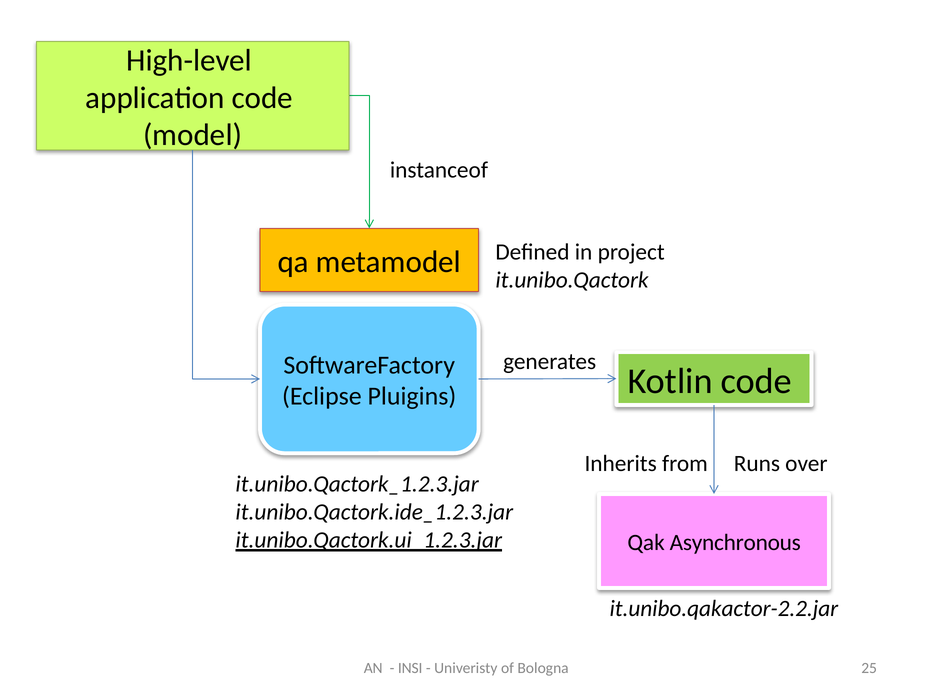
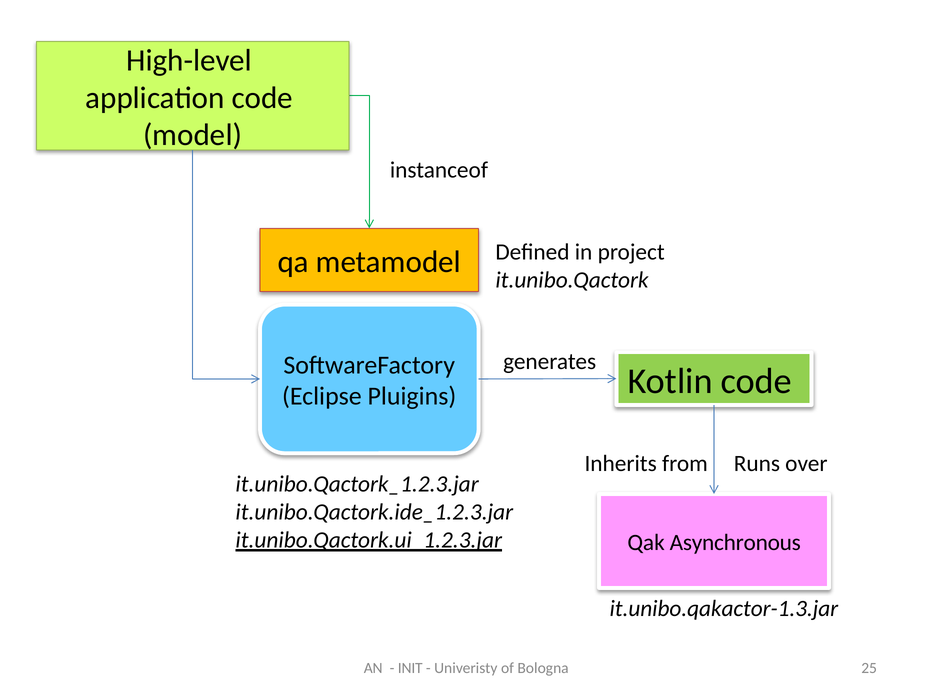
it.unibo.qakactor-2.2.jar: it.unibo.qakactor-2.2.jar -> it.unibo.qakactor-1.3.jar (724, 608)
INSI: INSI -> INIT (410, 668)
